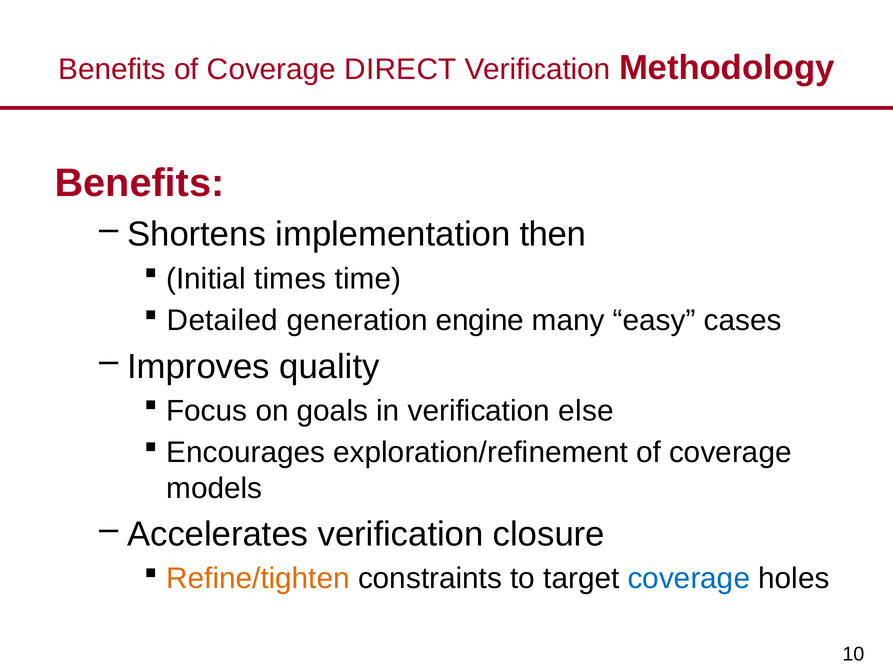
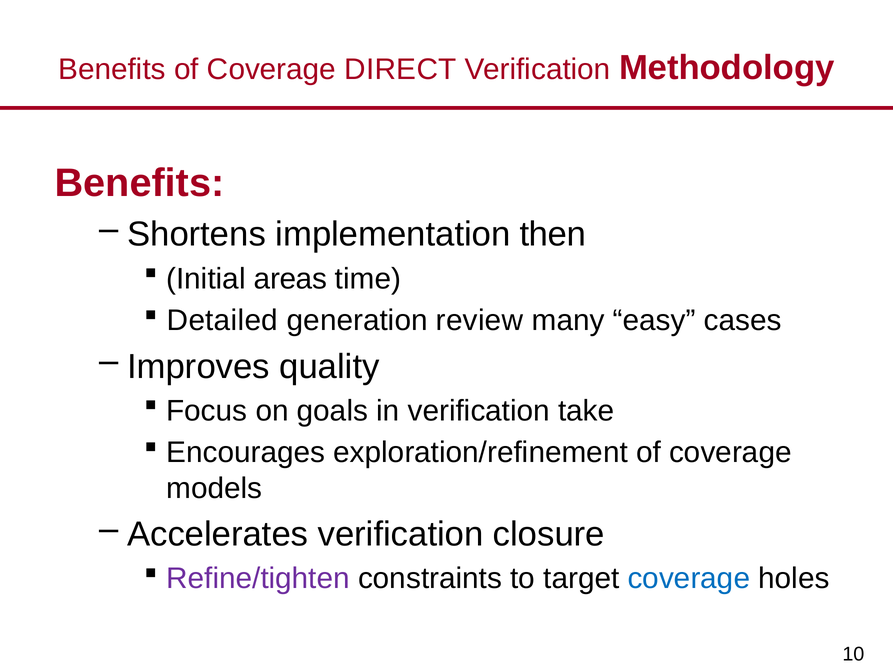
times: times -> areas (290, 279)
engine: engine -> review (480, 320)
else: else -> take (586, 411)
Refine/tighten colour: orange -> purple (258, 578)
